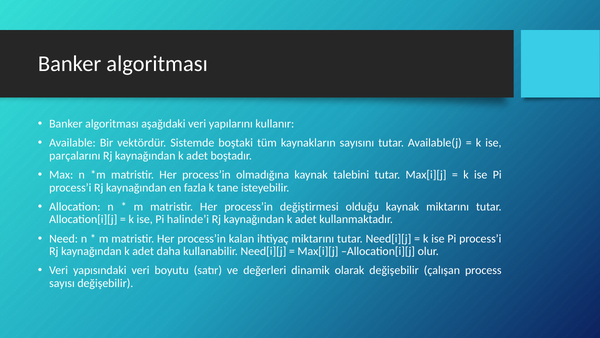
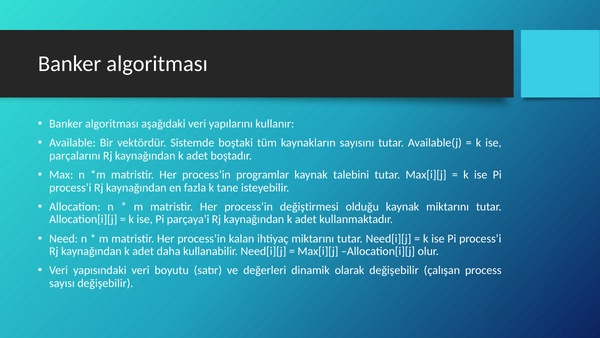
olmadığına: olmadığına -> programlar (263, 175)
halinde’i: halinde’i -> parçaya’i (188, 219)
